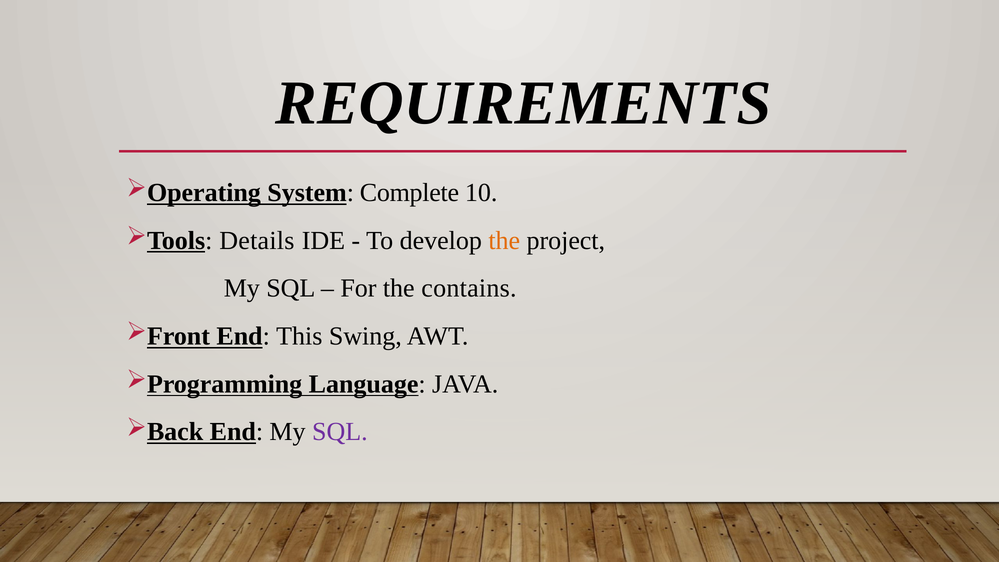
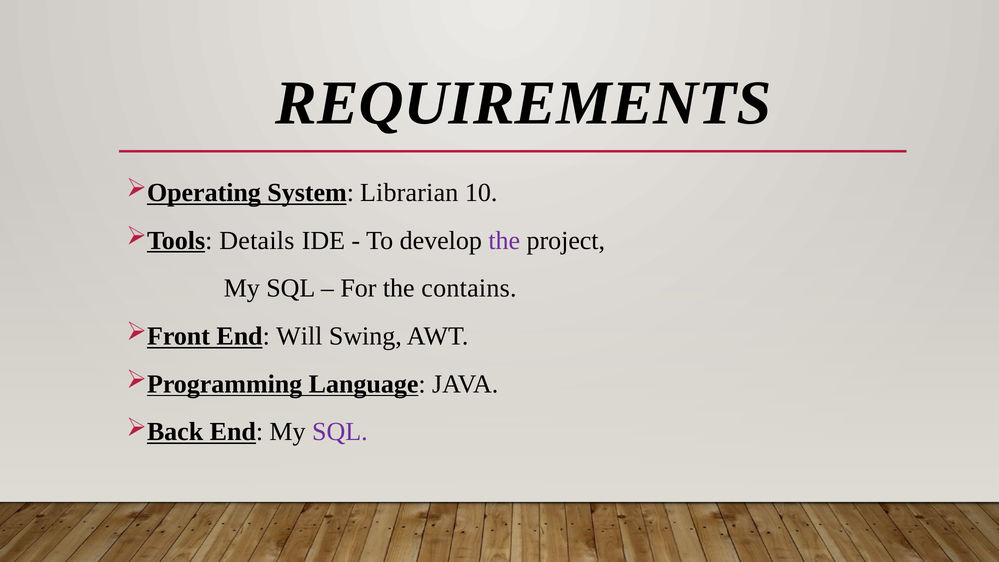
Complete: Complete -> Librarian (409, 193)
the colour: orange -> purple (504, 240)
This: This -> Will (299, 336)
